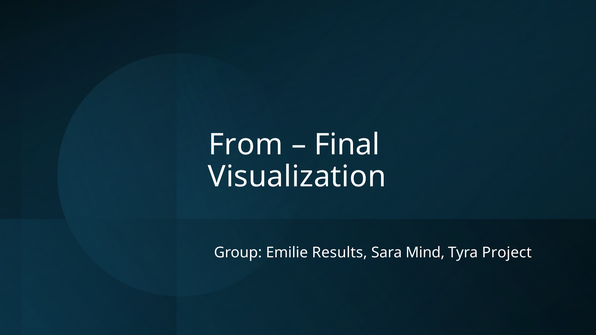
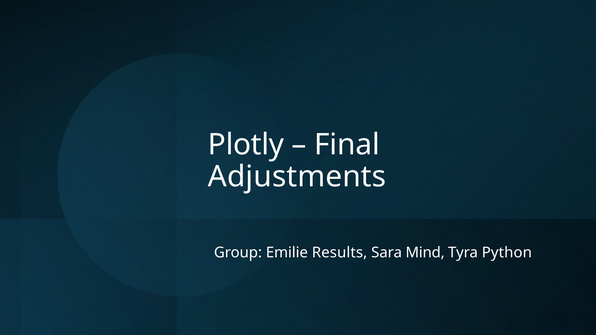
From: From -> Plotly (246, 145)
Visualization: Visualization -> Adjustments (297, 177)
Project: Project -> Python (507, 253)
